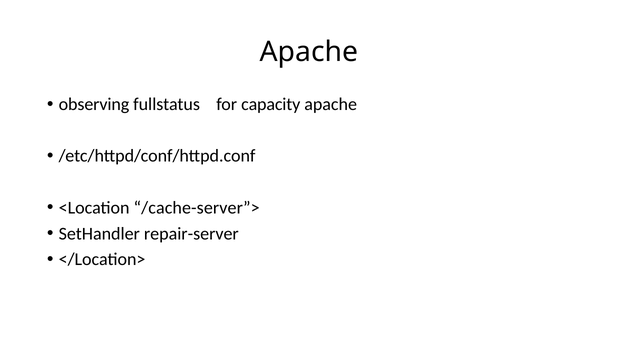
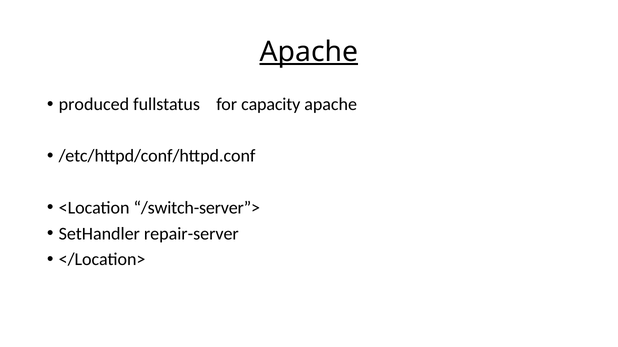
Apache underline: none -> present (309, 52)
observing: observing -> produced (94, 104)
/cache-server”>: /cache-server”> -> /switch-server”> (197, 208)
